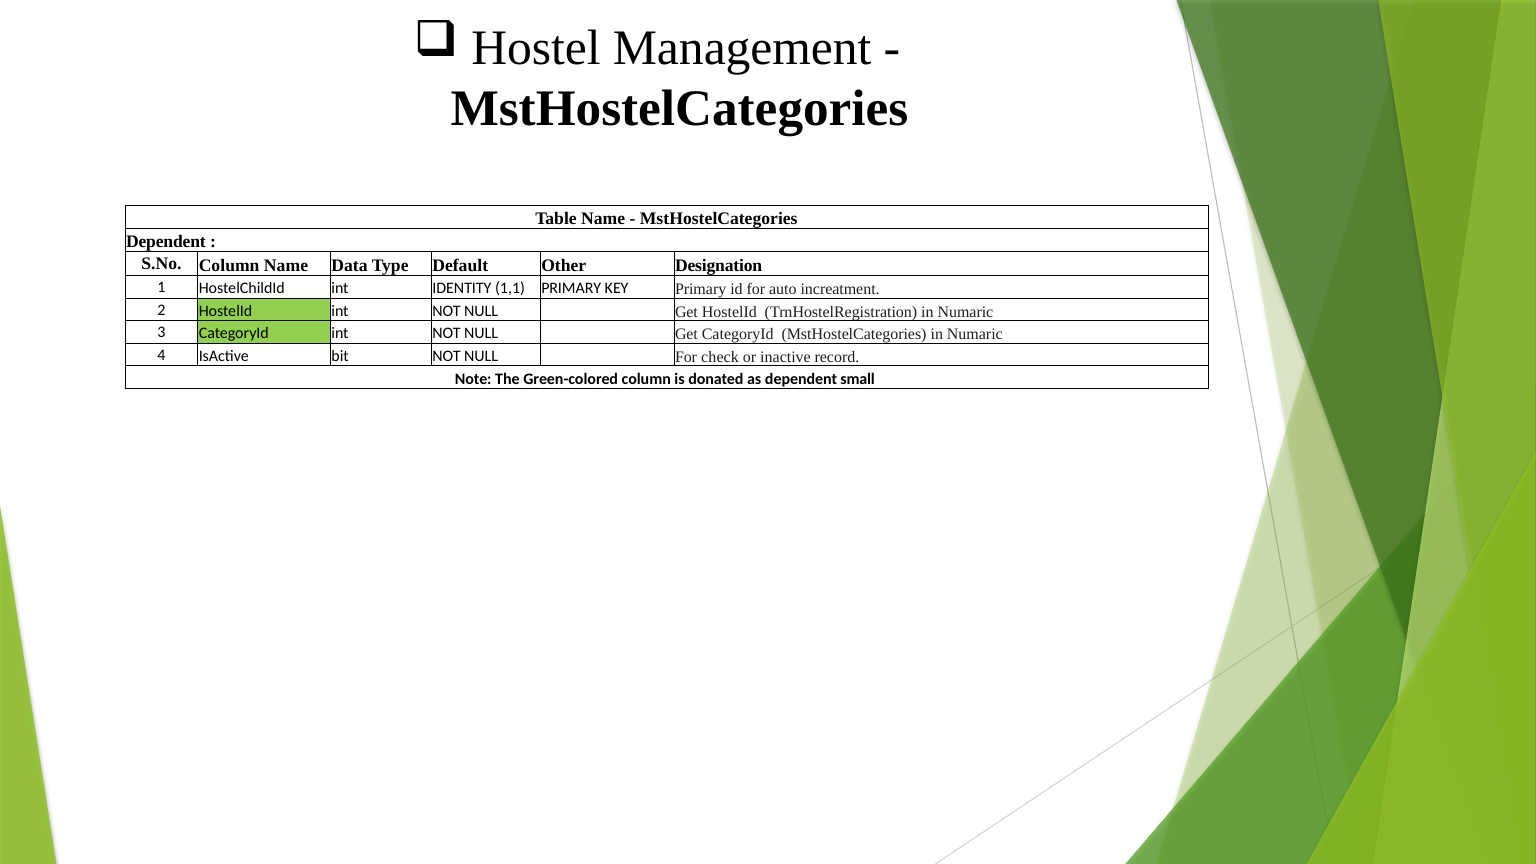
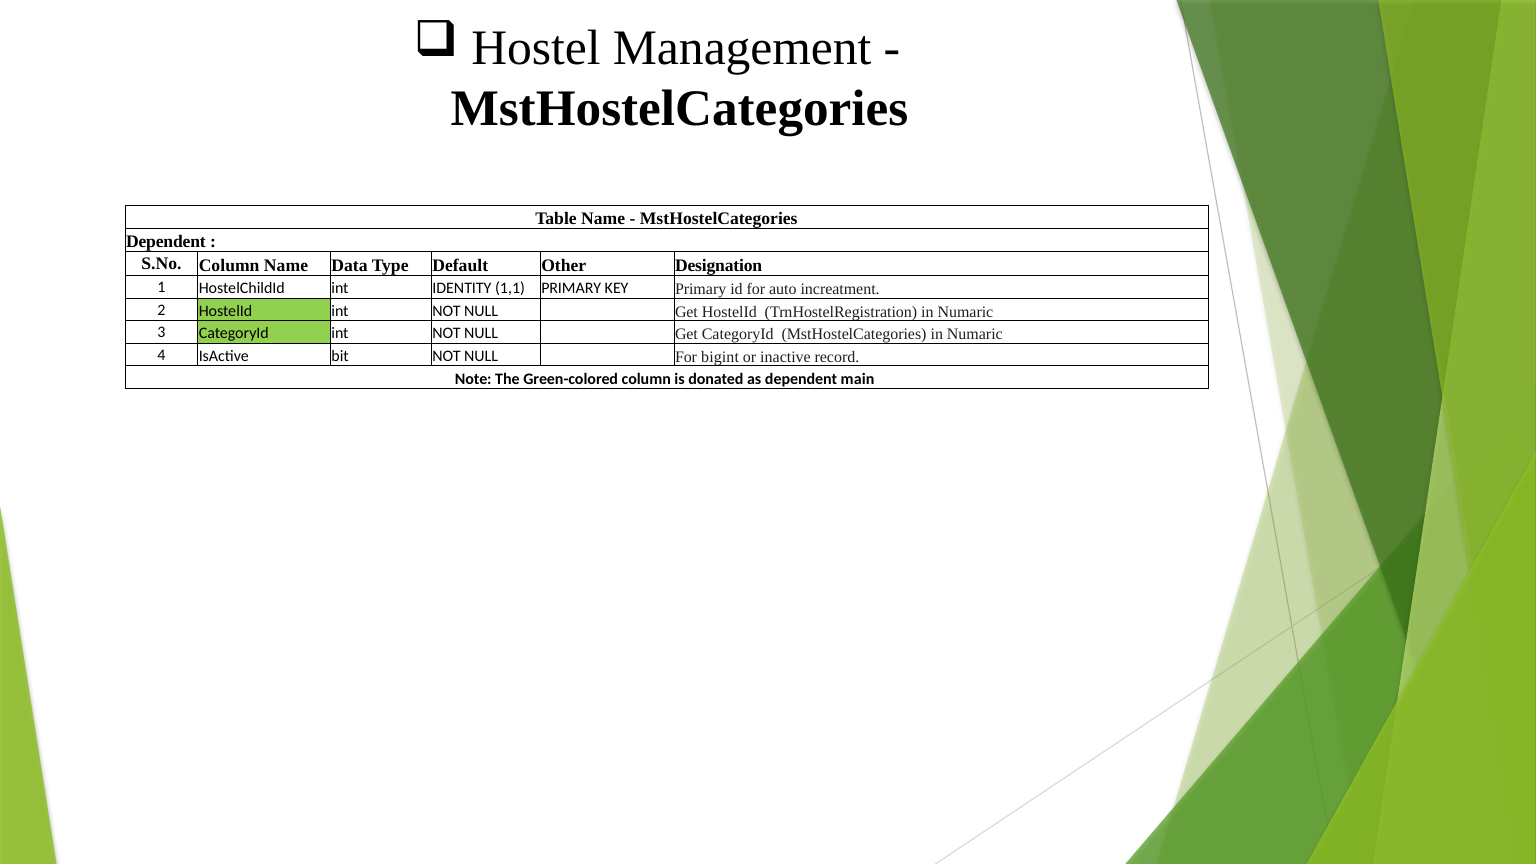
check: check -> bigint (720, 357)
small: small -> main (858, 379)
